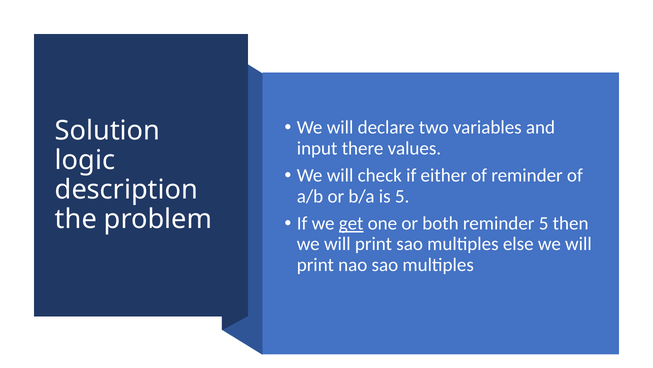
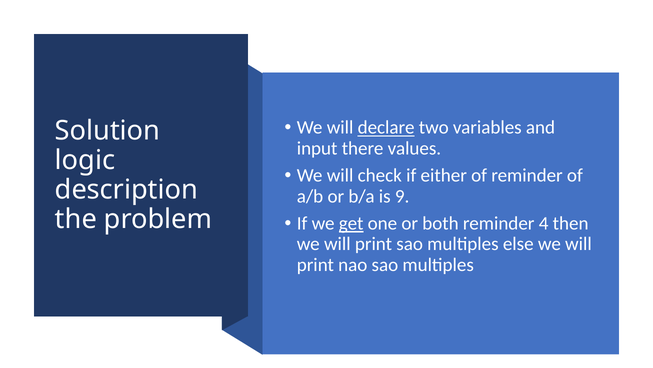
declare underline: none -> present (386, 127)
is 5: 5 -> 9 (402, 196)
reminder 5: 5 -> 4 (544, 223)
